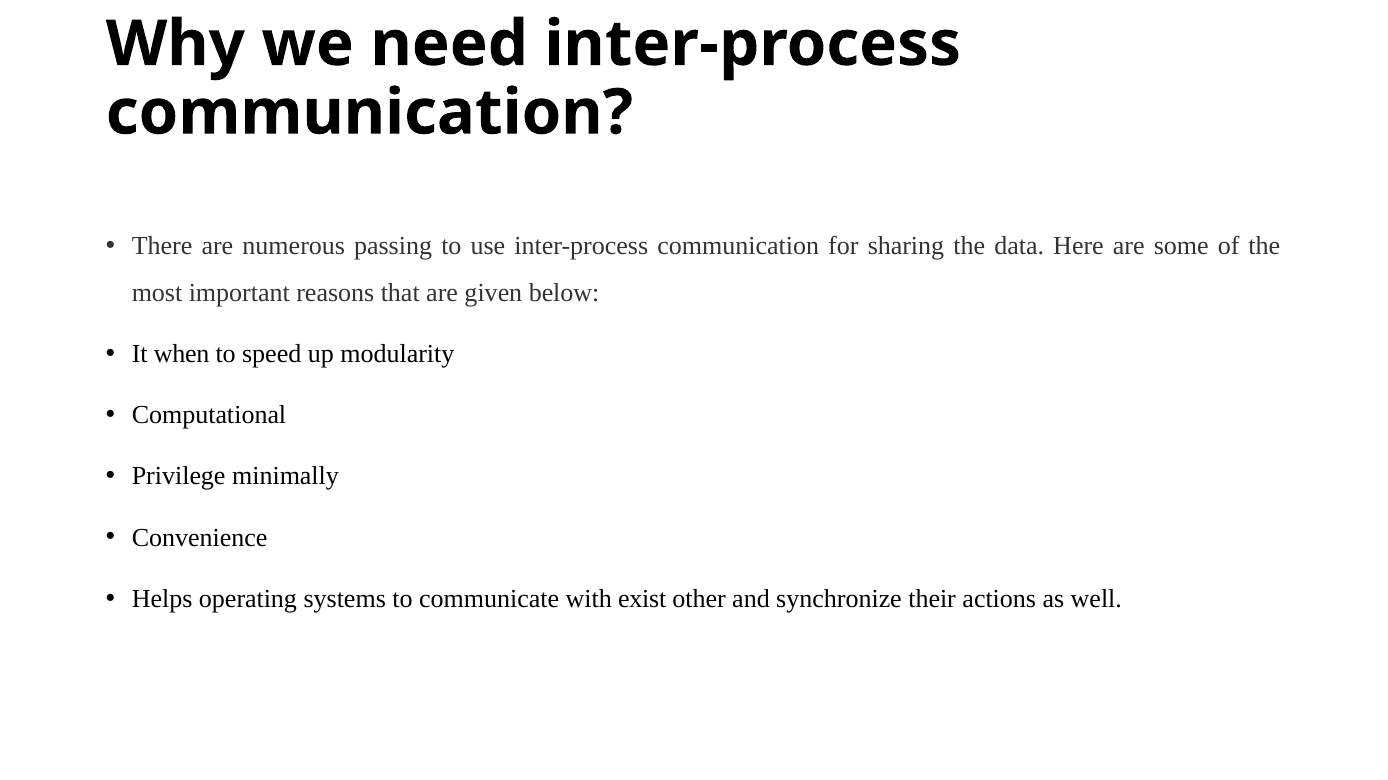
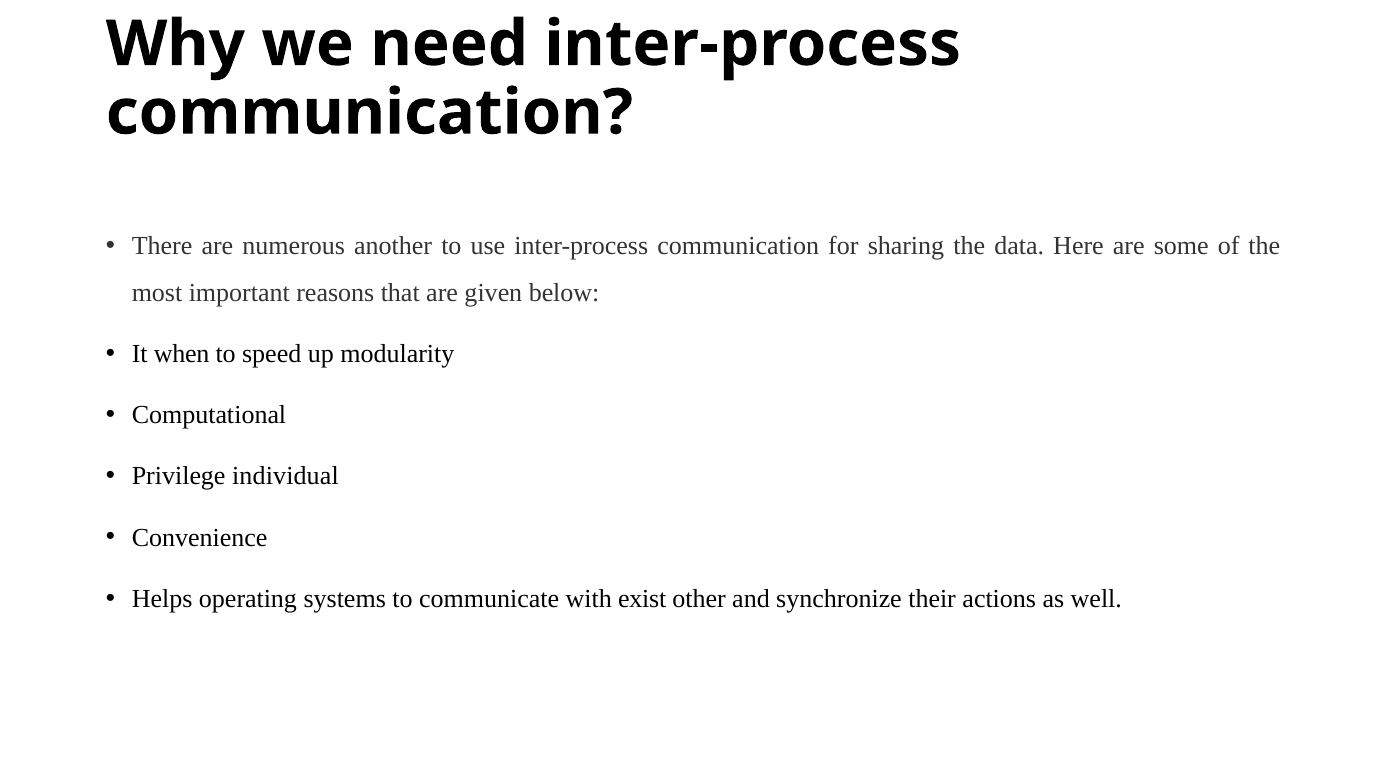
passing: passing -> another (393, 246)
minimally: minimally -> individual (285, 477)
